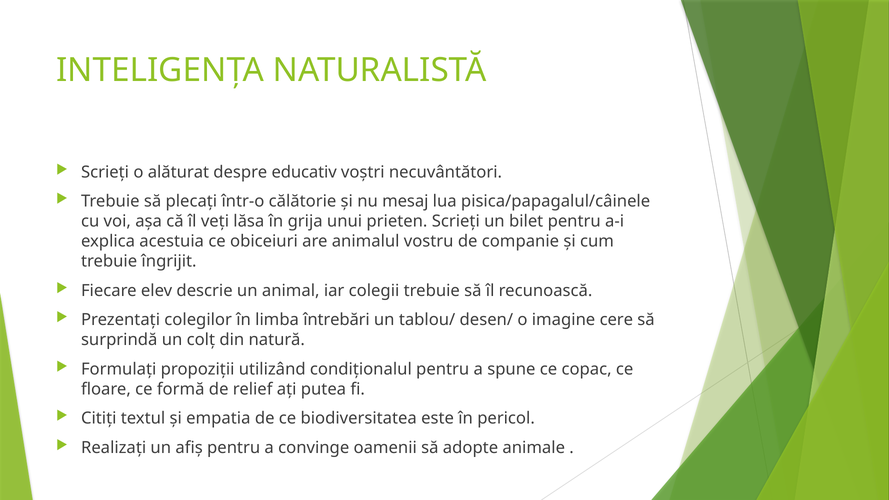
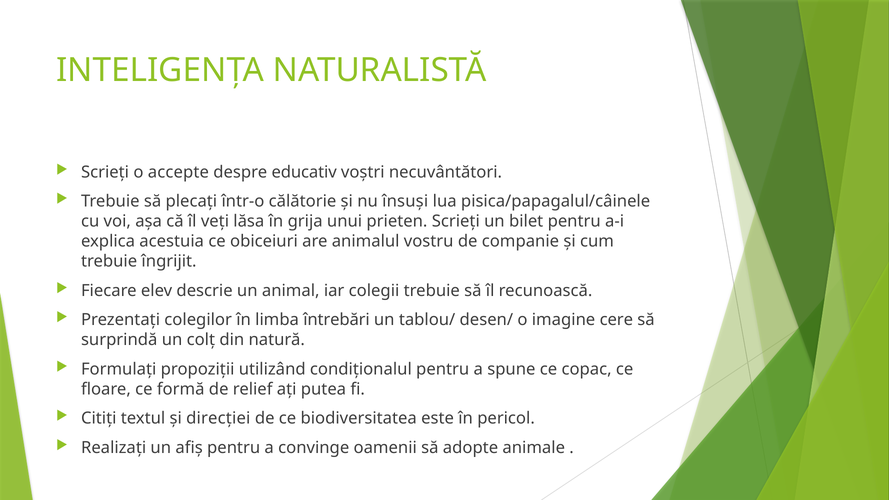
alăturat: alăturat -> accepte (178, 172)
mesaj: mesaj -> însuși (405, 201)
empatia: empatia -> direcției (218, 418)
